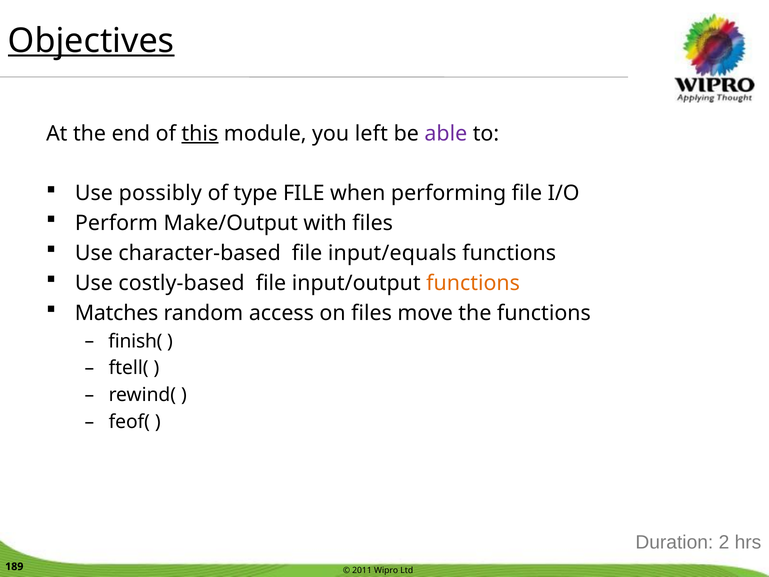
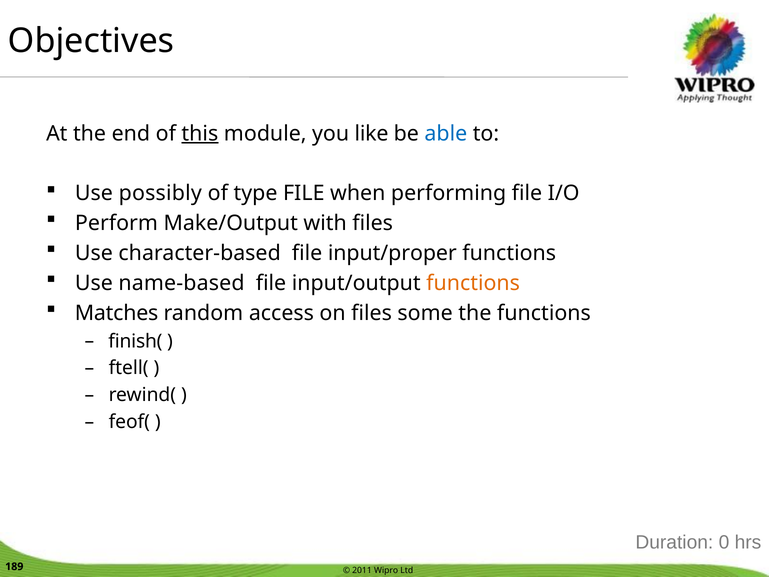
Objectives underline: present -> none (91, 41)
left: left -> like (372, 134)
able colour: purple -> blue (446, 134)
input/equals: input/equals -> input/proper (392, 253)
costly-based: costly-based -> name-based (181, 283)
move: move -> some (425, 313)
2: 2 -> 0 (724, 542)
